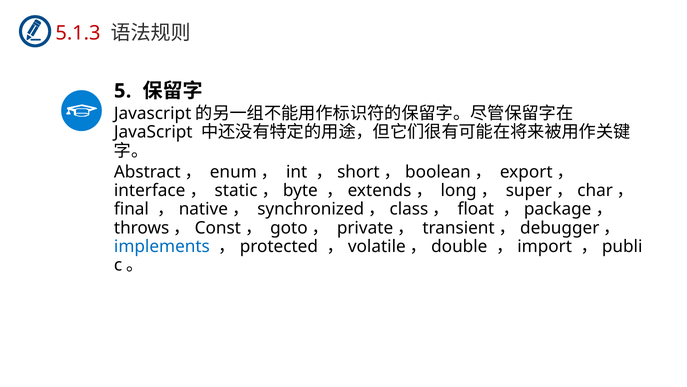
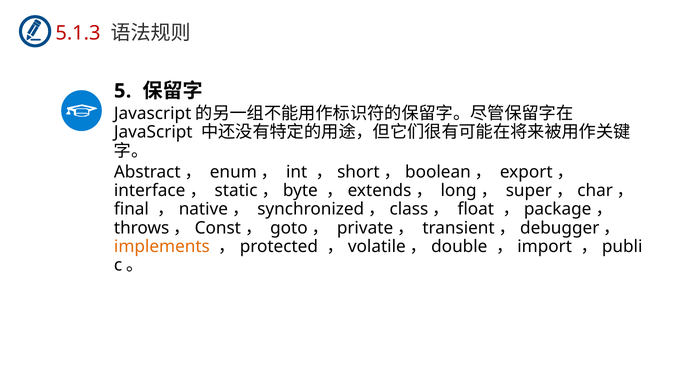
implements colour: blue -> orange (162, 246)
